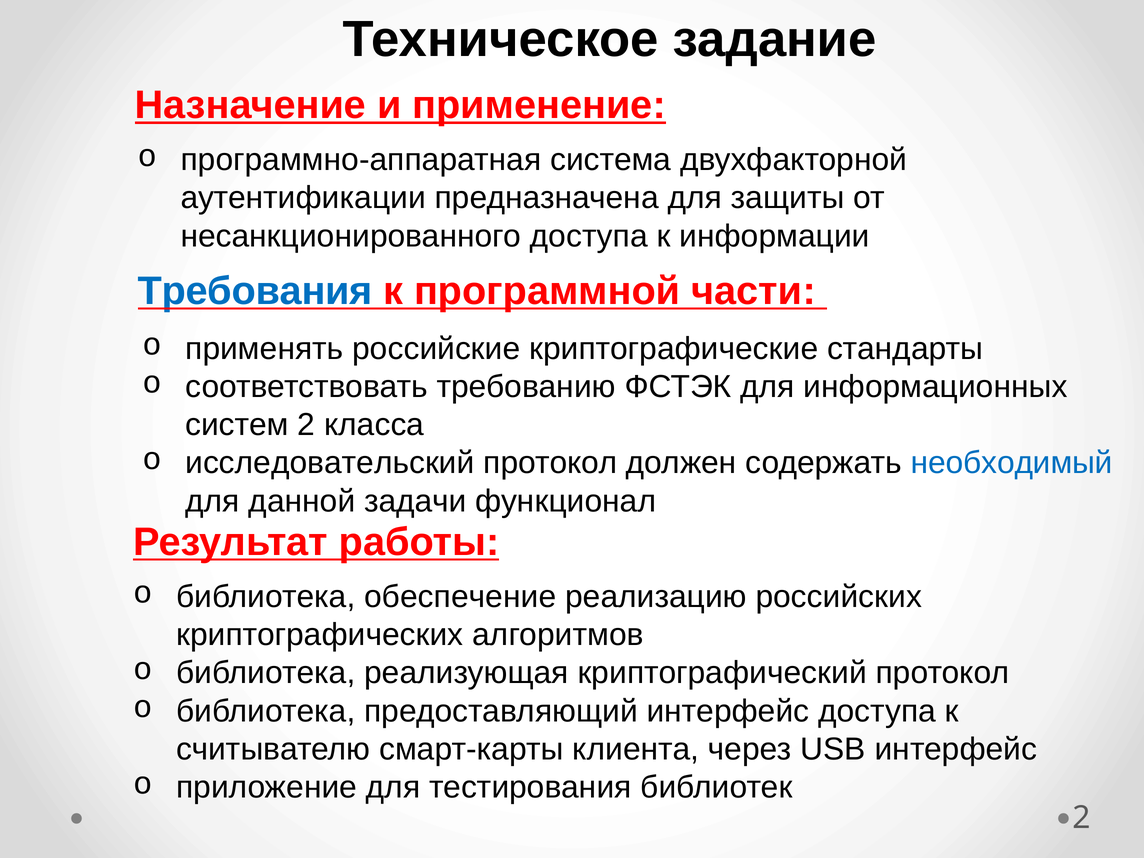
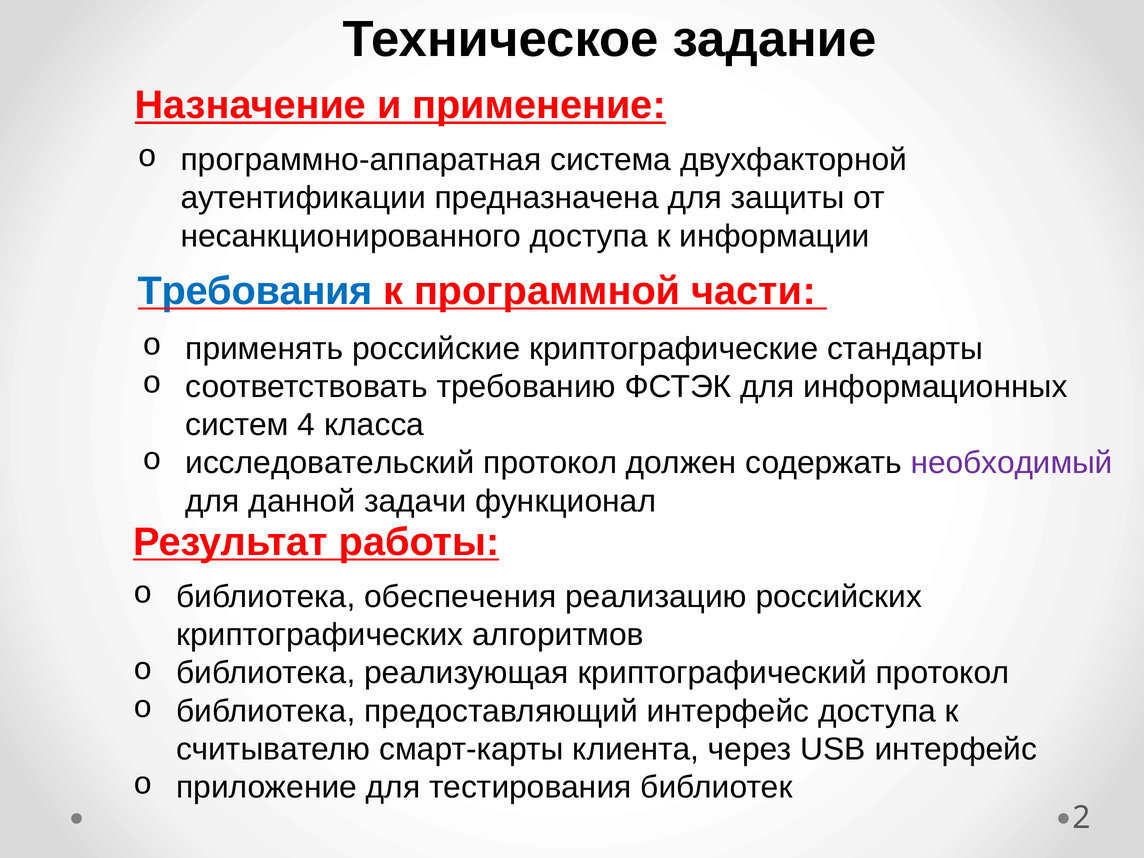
систем 2: 2 -> 4 (306, 425)
необходимый colour: blue -> purple (1012, 463)
обеспечение: обеспечение -> обеспечения (460, 597)
